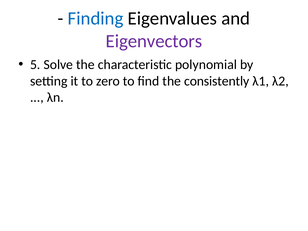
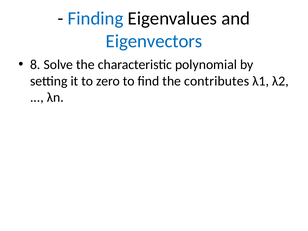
Eigenvectors colour: purple -> blue (154, 41)
5: 5 -> 8 (35, 65)
consistently: consistently -> contributes (217, 81)
